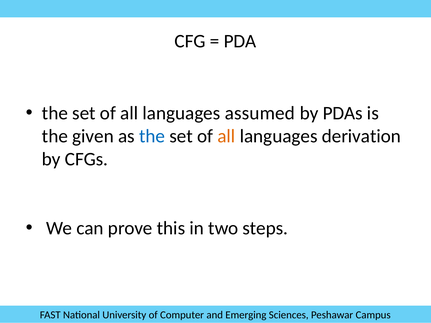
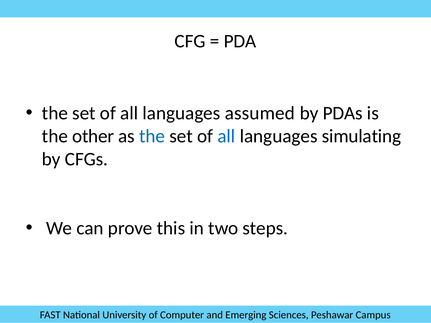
given: given -> other (93, 136)
all colour: orange -> blue (226, 136)
derivation: derivation -> simulating (361, 136)
